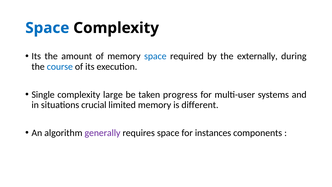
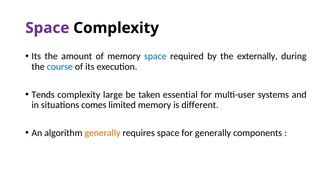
Space colour: blue -> purple (47, 28)
Single: Single -> Tends (43, 94)
progress: progress -> essential (180, 94)
crucial: crucial -> comes (94, 105)
generally colour: purple -> orange (102, 133)
for instances: instances -> generally (213, 133)
